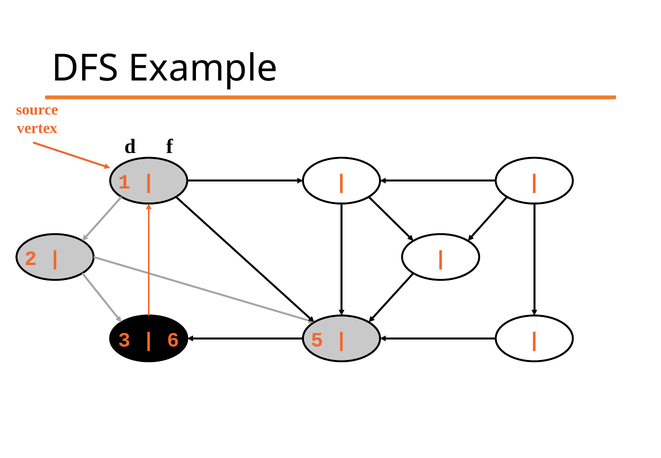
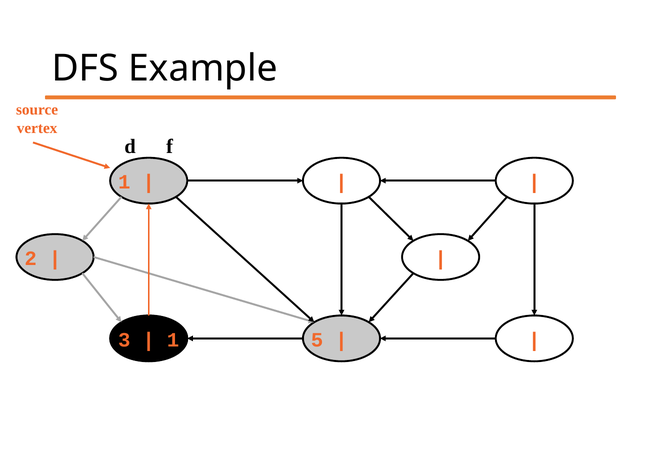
6: 6 -> 1 (173, 340)
